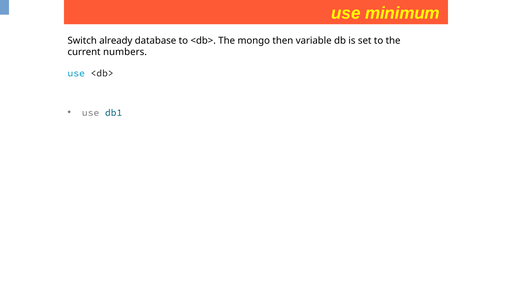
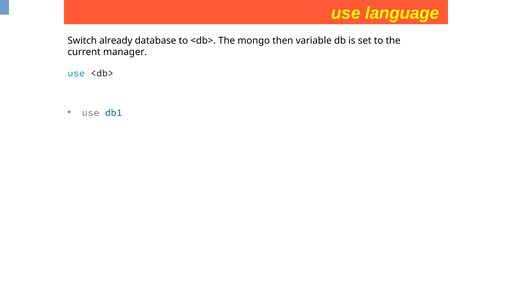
minimum: minimum -> language (402, 13)
numbers: numbers -> manager (125, 52)
